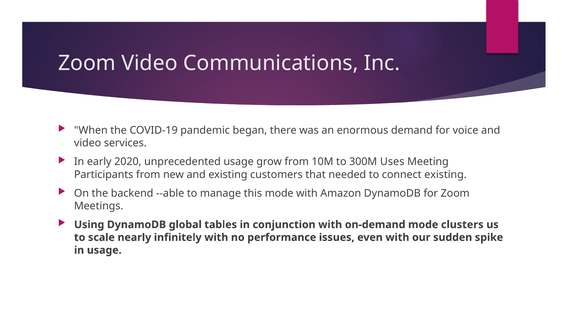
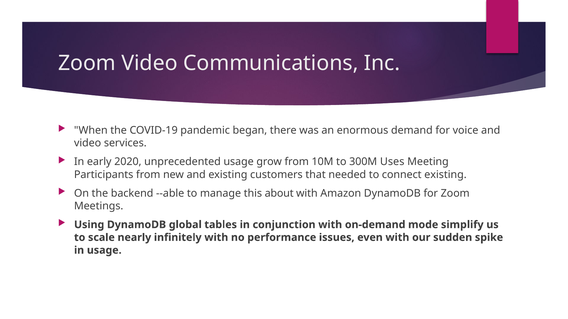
this mode: mode -> about (279, 194)
clusters: clusters -> simplify (462, 225)
